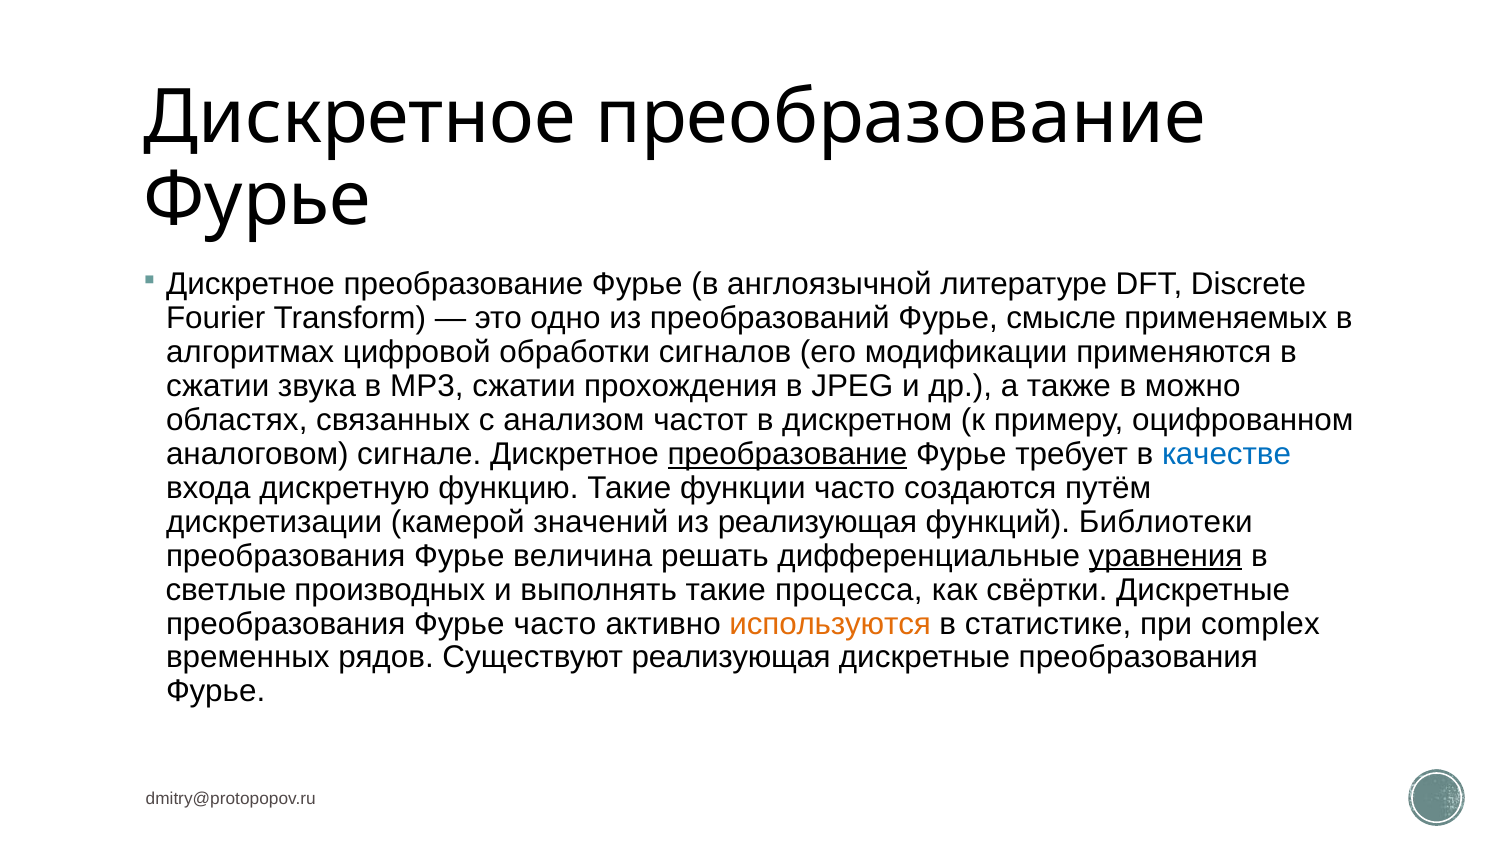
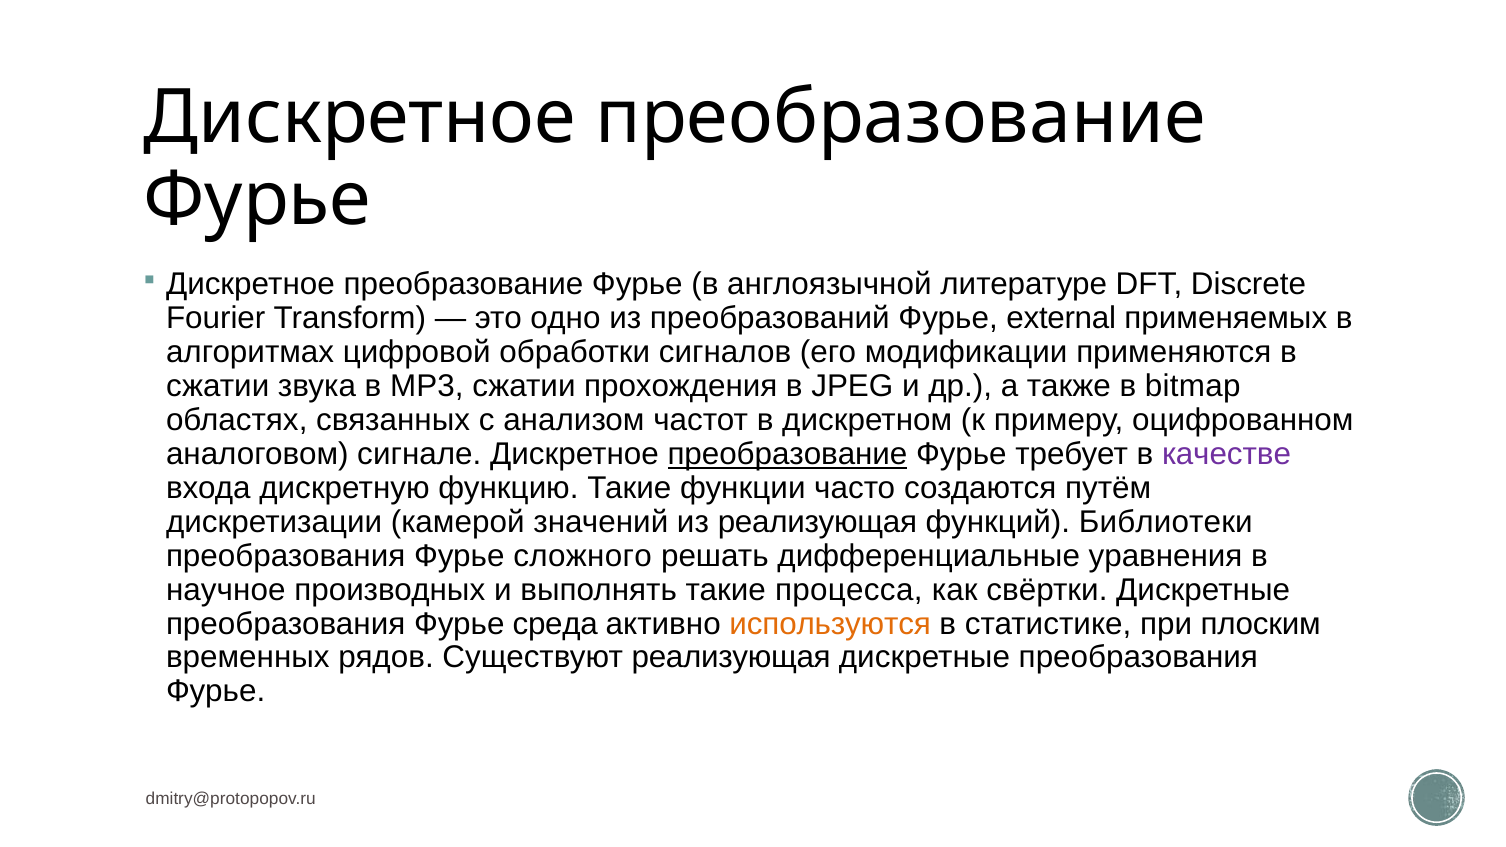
смысле: смысле -> external (1061, 318)
можно: можно -> bitmap (1193, 386)
качестве colour: blue -> purple (1227, 454)
величина: величина -> сложного (583, 556)
уравнения underline: present -> none (1166, 556)
светлые: светлые -> научное (226, 590)
Фурье часто: часто -> среда (555, 624)
complex: complex -> плоским (1261, 624)
